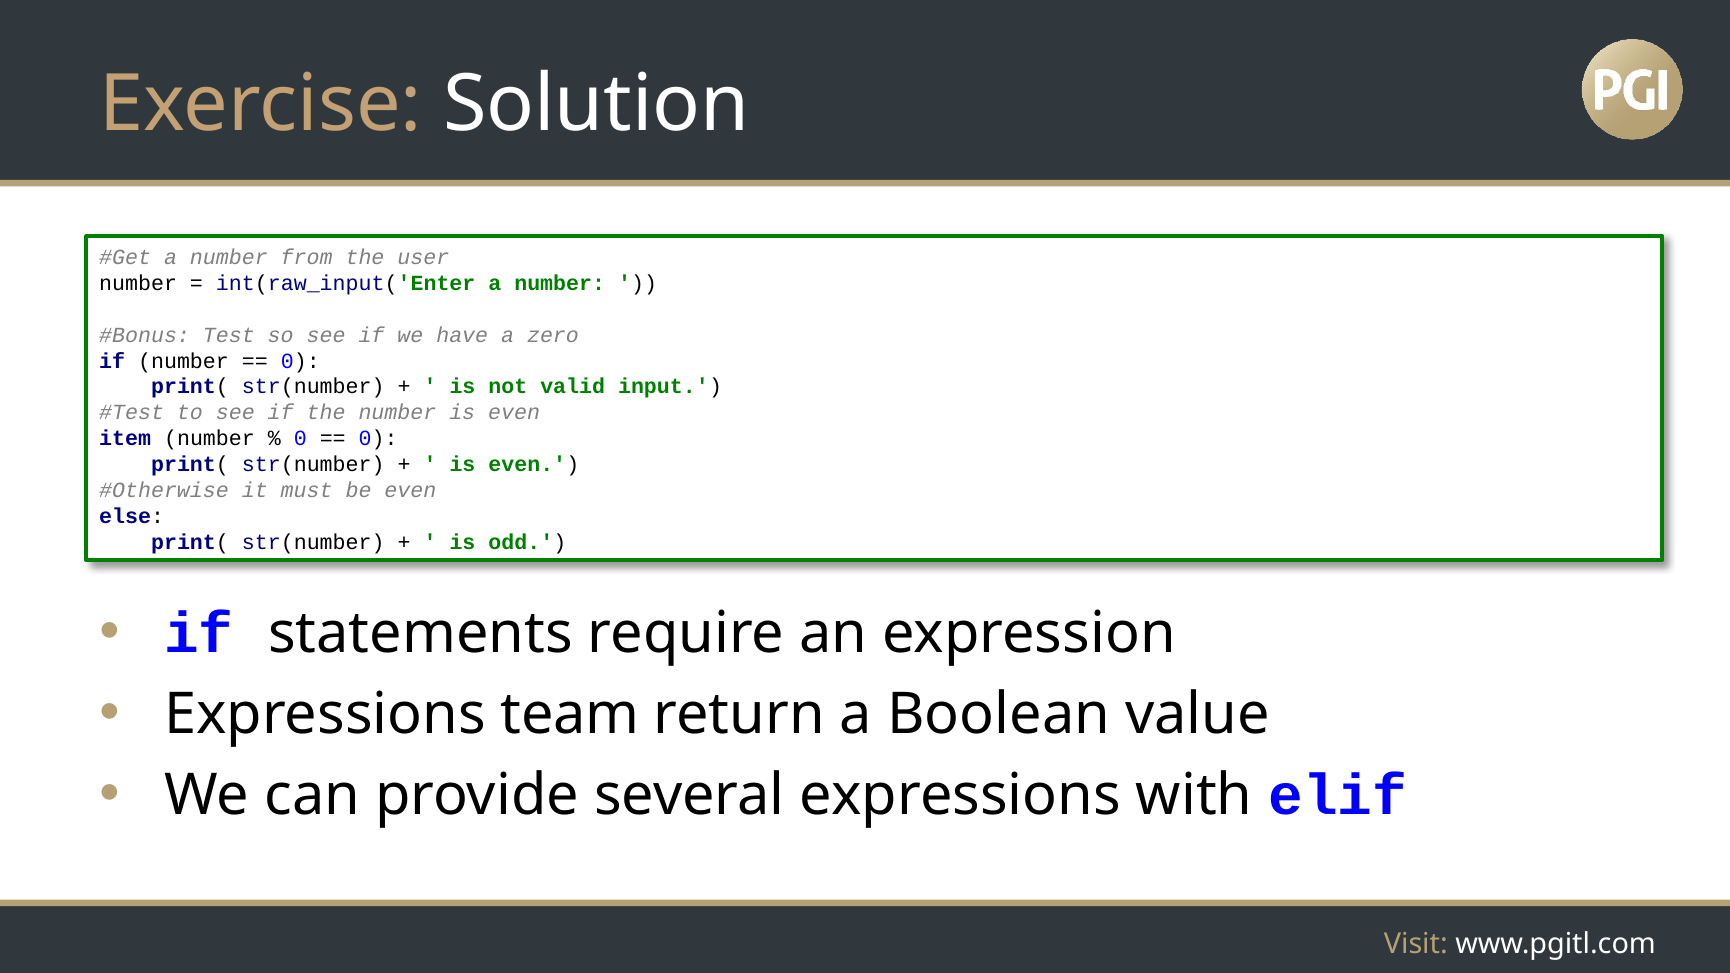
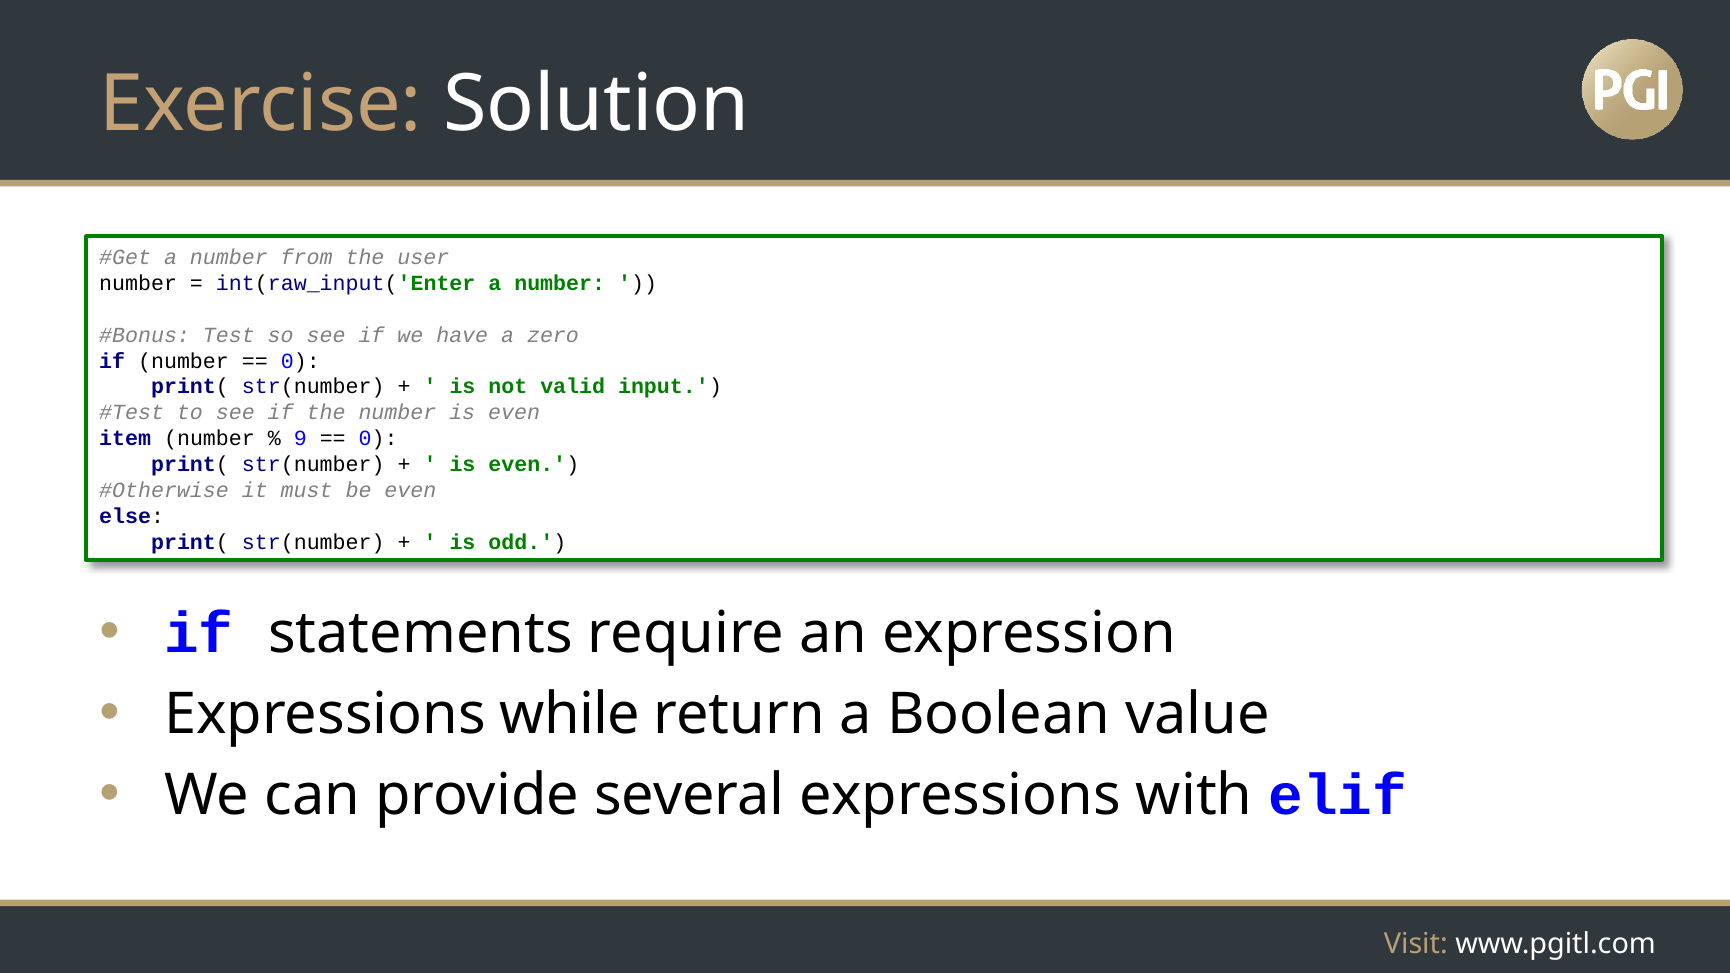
0: 0 -> 9 (300, 439)
team: team -> while (570, 715)
